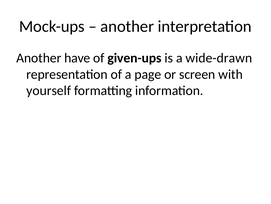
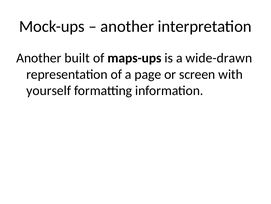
have: have -> built (77, 58)
given-ups: given-ups -> maps-ups (135, 58)
